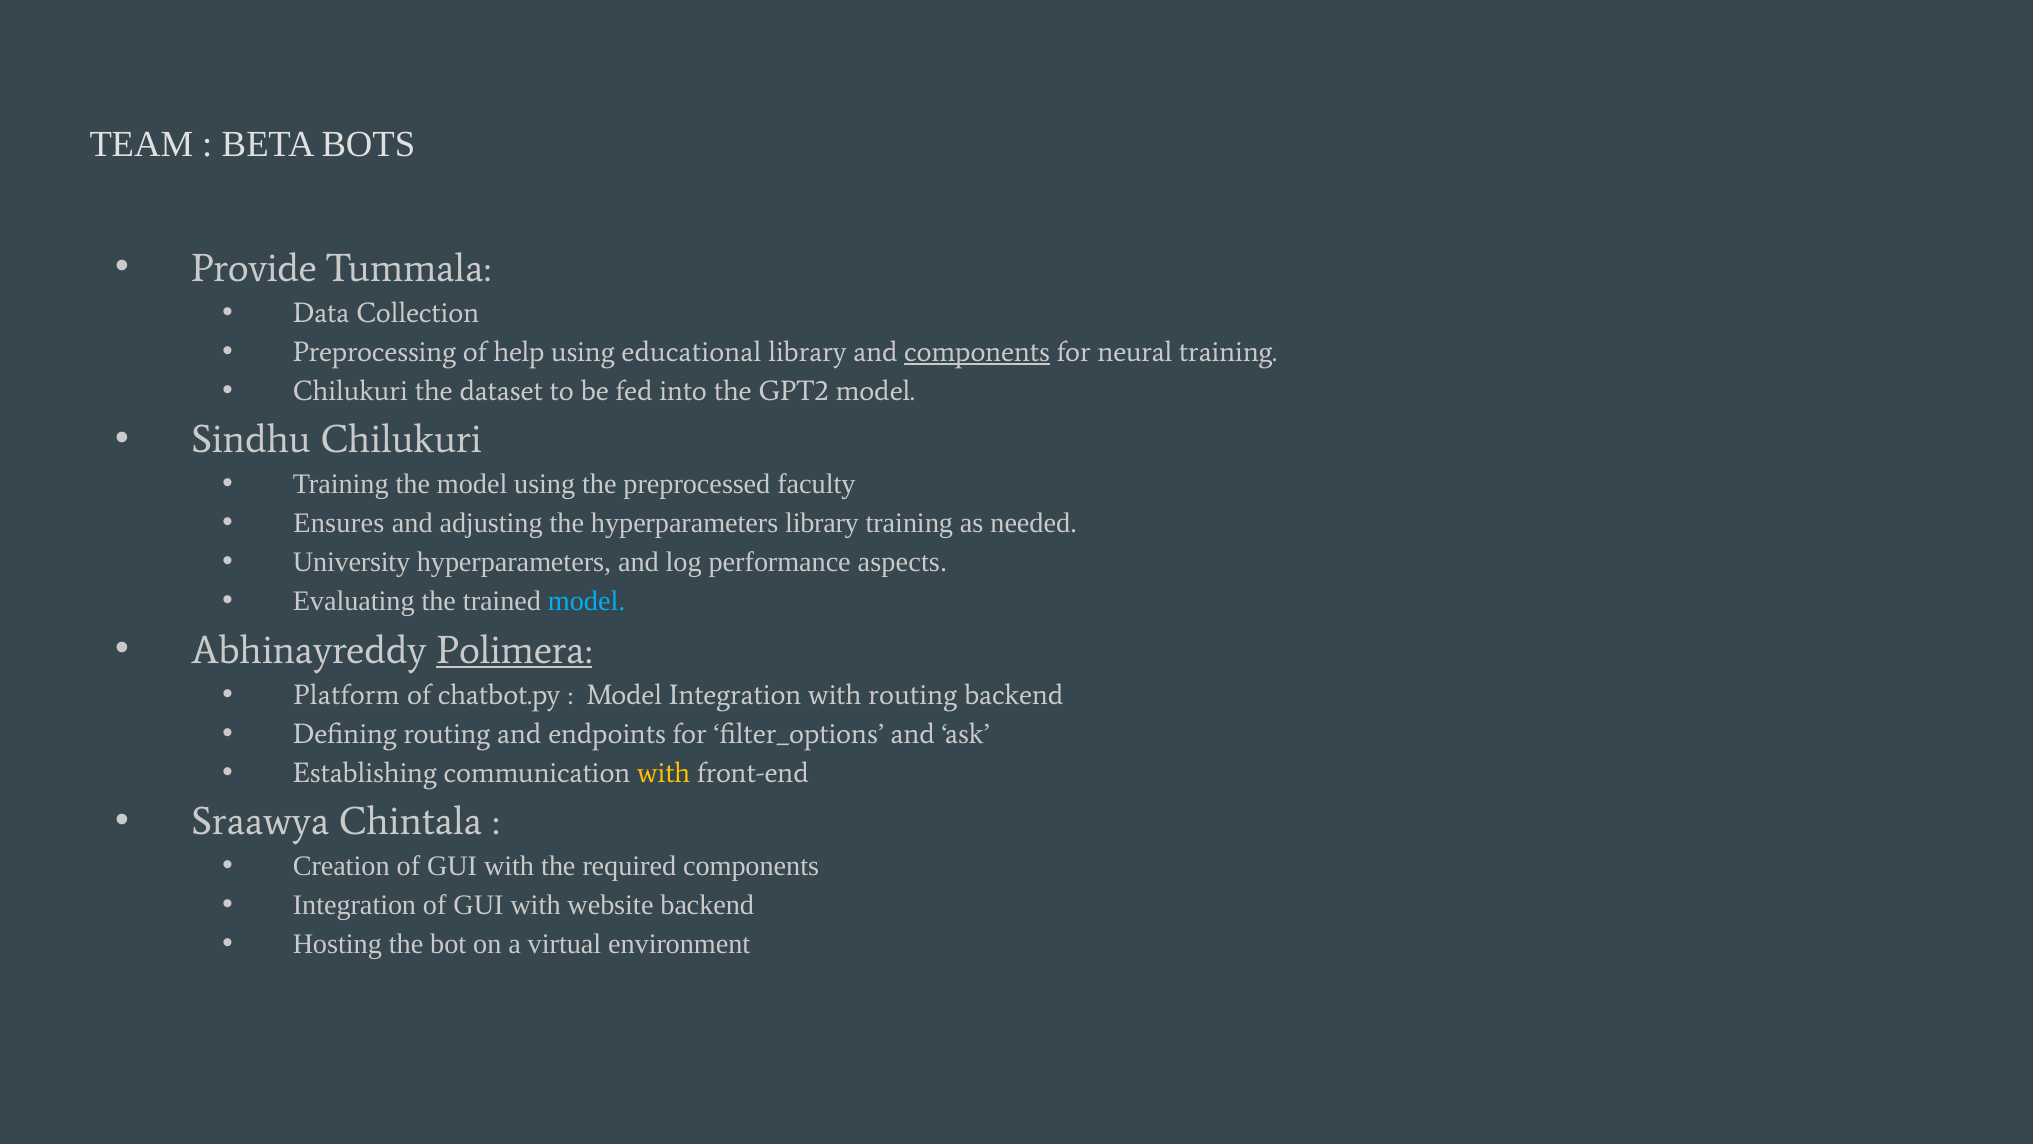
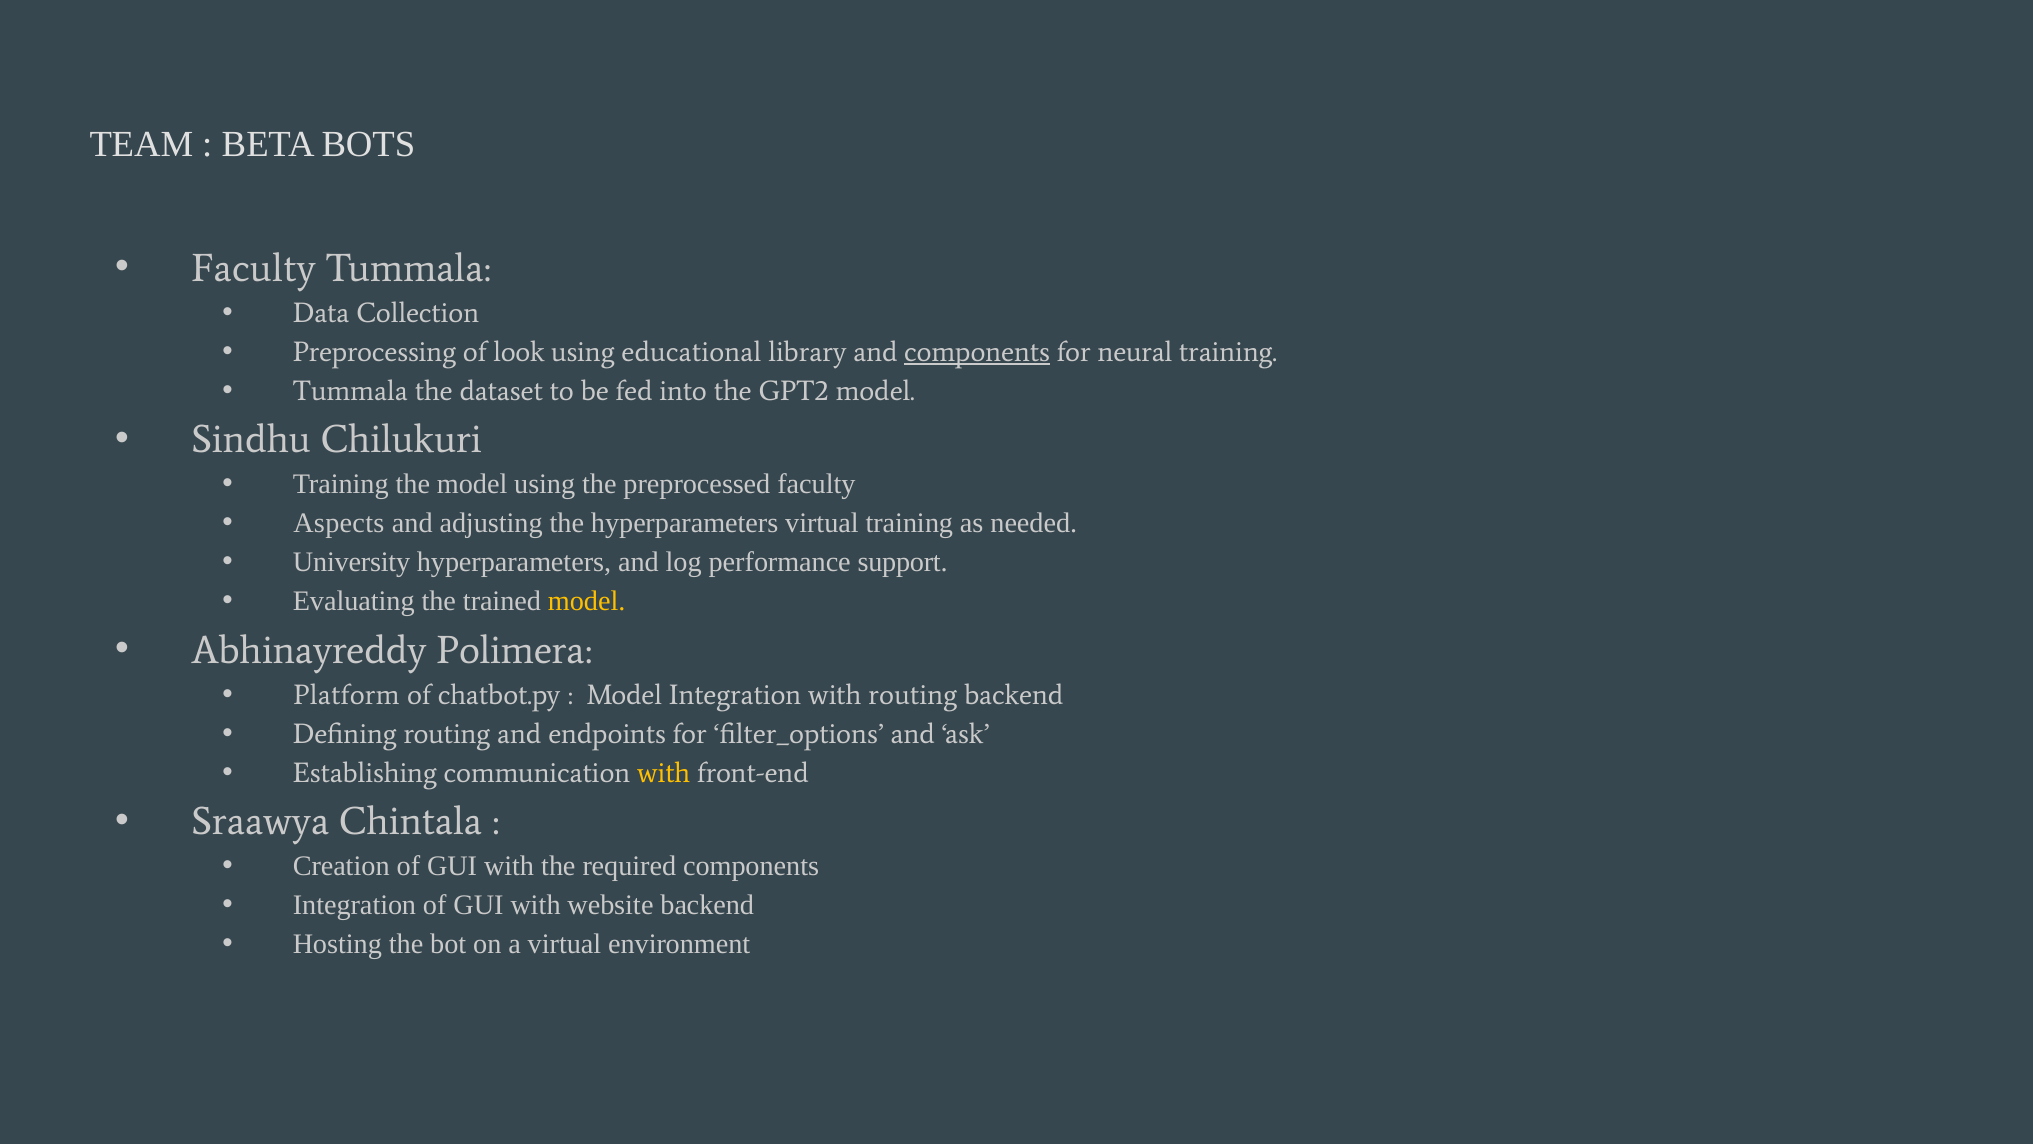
Provide: Provide -> Faculty (253, 268)
help: help -> look (519, 352)
Chilukuri: Chilukuri -> Tummala (350, 391)
Ensures: Ensures -> Aspects (339, 523)
hyperparameters library: library -> virtual (822, 523)
aspects: aspects -> support (903, 562)
model colour: light blue -> yellow (587, 601)
Polimera underline: present -> none (514, 650)
